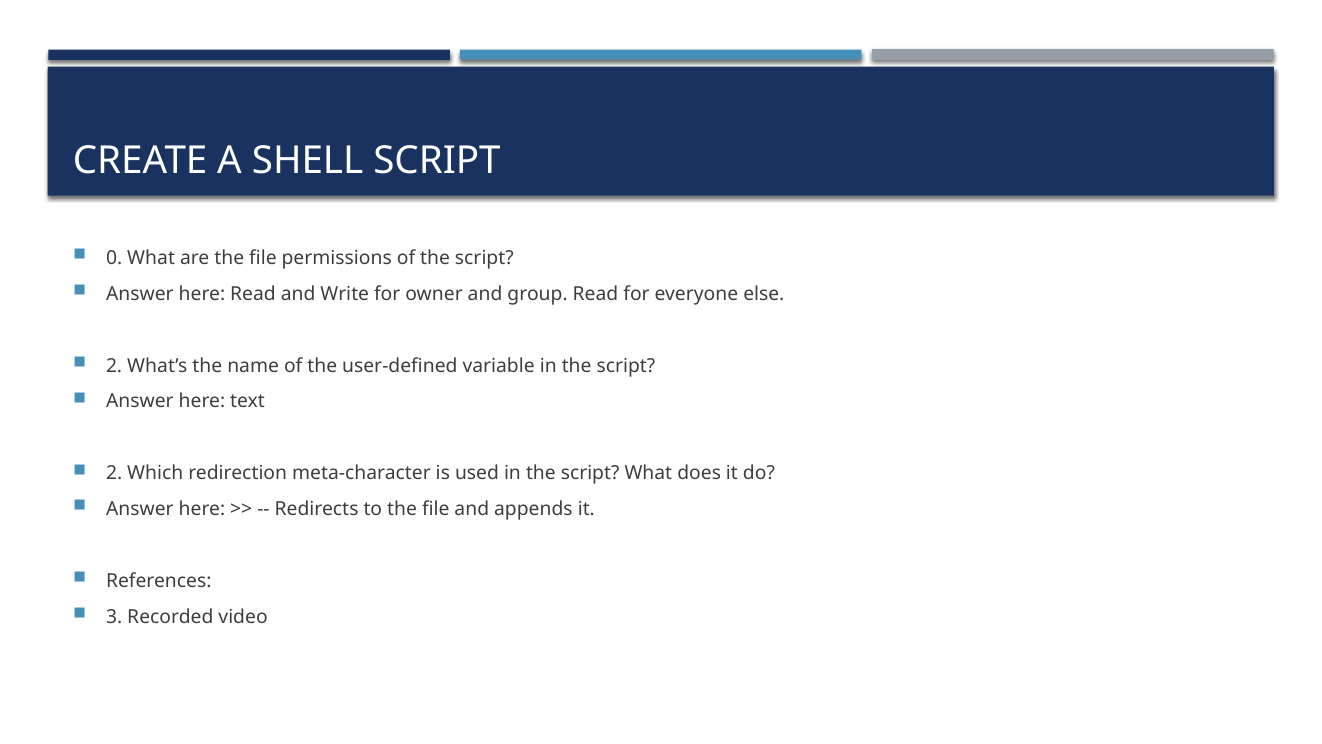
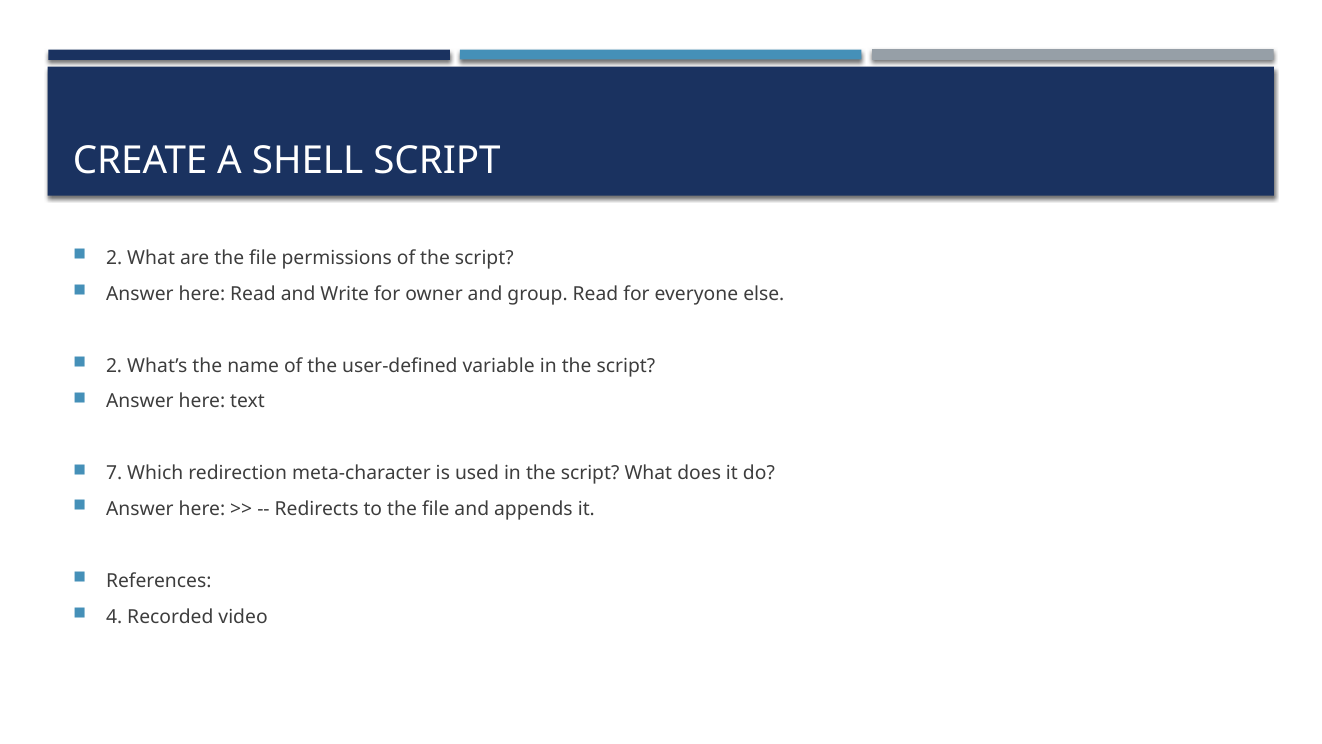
0: 0 -> 2 (114, 258)
2: 2 -> 7 (114, 473)
3: 3 -> 4 (114, 616)
